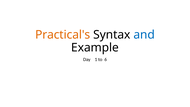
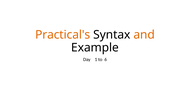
and colour: blue -> orange (144, 35)
